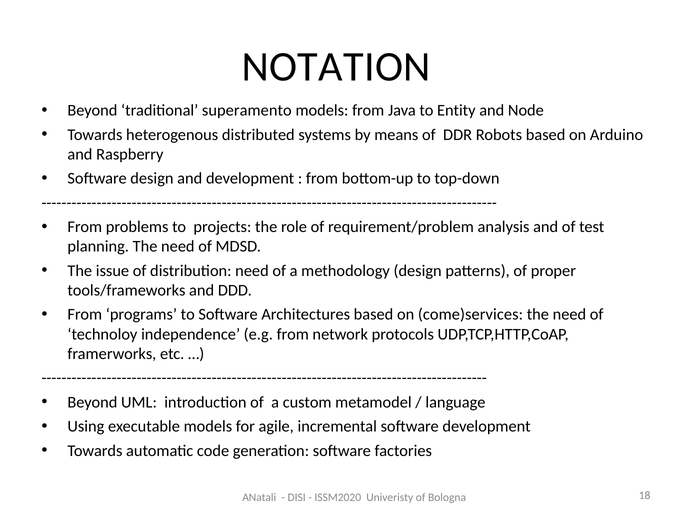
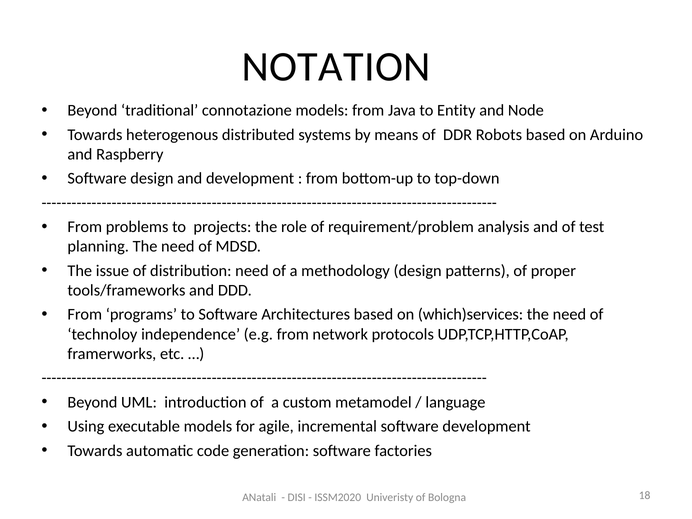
superamento: superamento -> connotazione (247, 110)
come)services: come)services -> which)services (471, 315)
